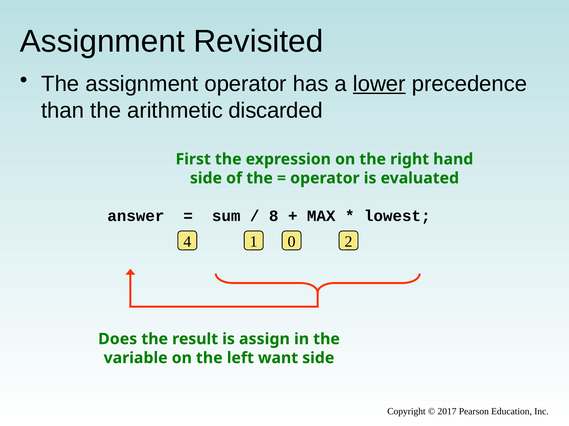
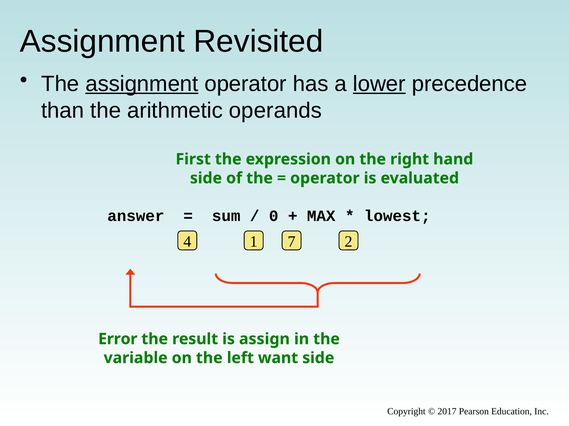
assignment underline: none -> present (142, 84)
discarded: discarded -> operands (275, 111)
8: 8 -> 0 (274, 216)
0: 0 -> 7 (292, 242)
Does: Does -> Error (118, 340)
